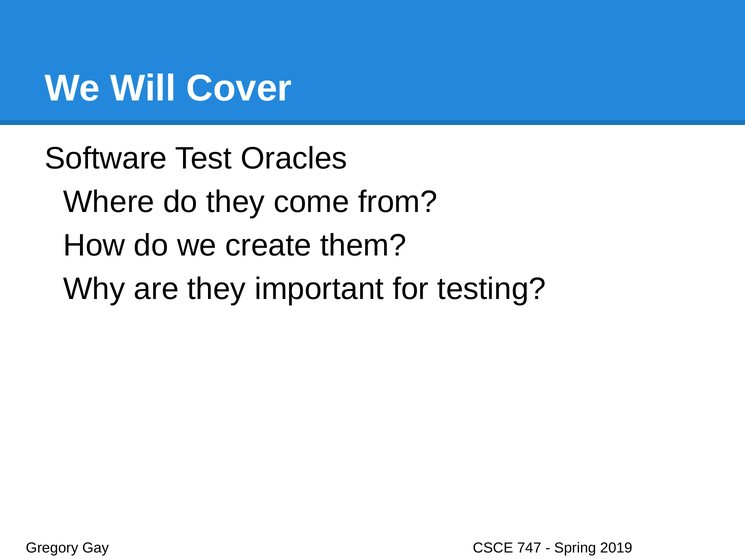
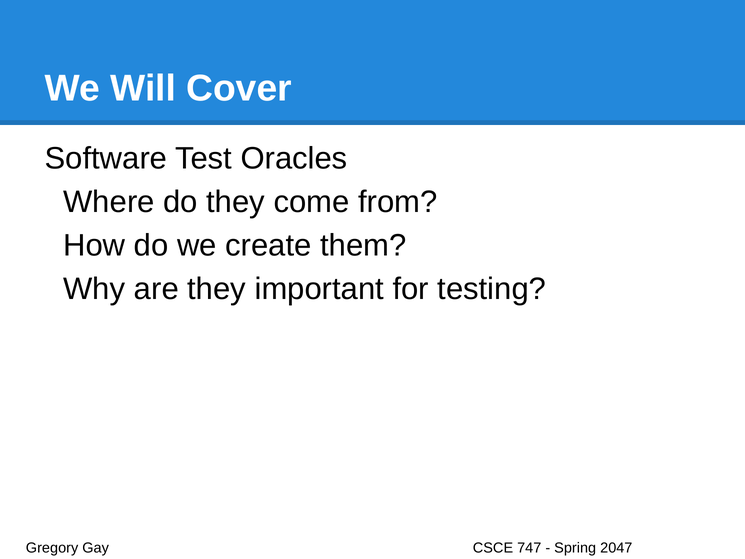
2019: 2019 -> 2047 (616, 548)
